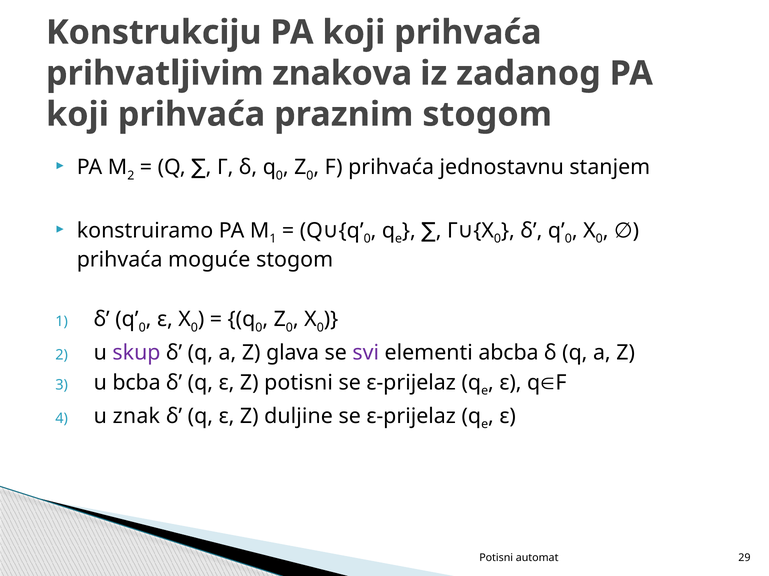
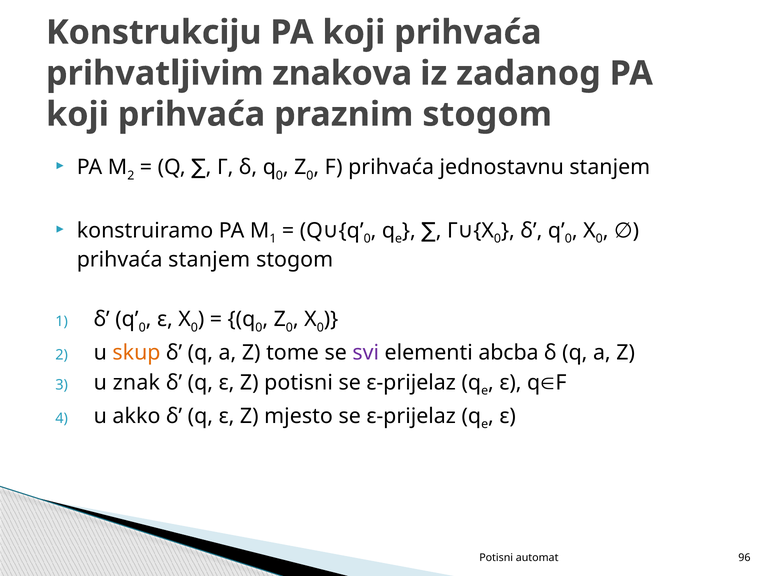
prihvaća moguće: moguće -> stanjem (209, 260)
skup colour: purple -> orange (136, 353)
glava: glava -> tome (293, 353)
bcba: bcba -> znak (136, 383)
znak: znak -> akko (136, 417)
duljine: duljine -> mjesto (299, 417)
29: 29 -> 96 (744, 558)
